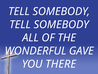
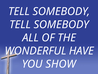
GAVE: GAVE -> HAVE (81, 51)
THERE: THERE -> SHOW (61, 64)
